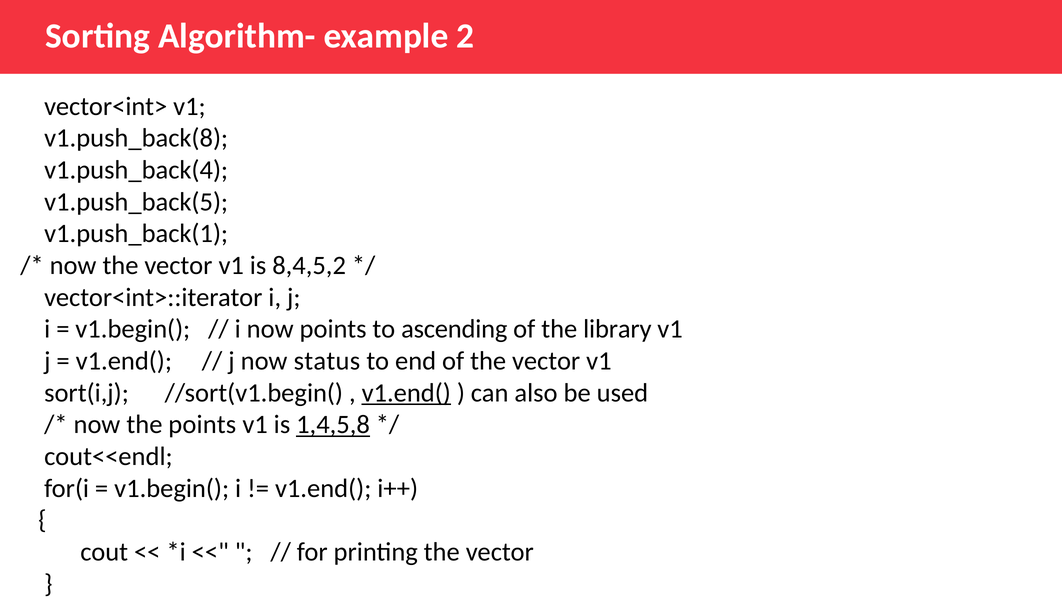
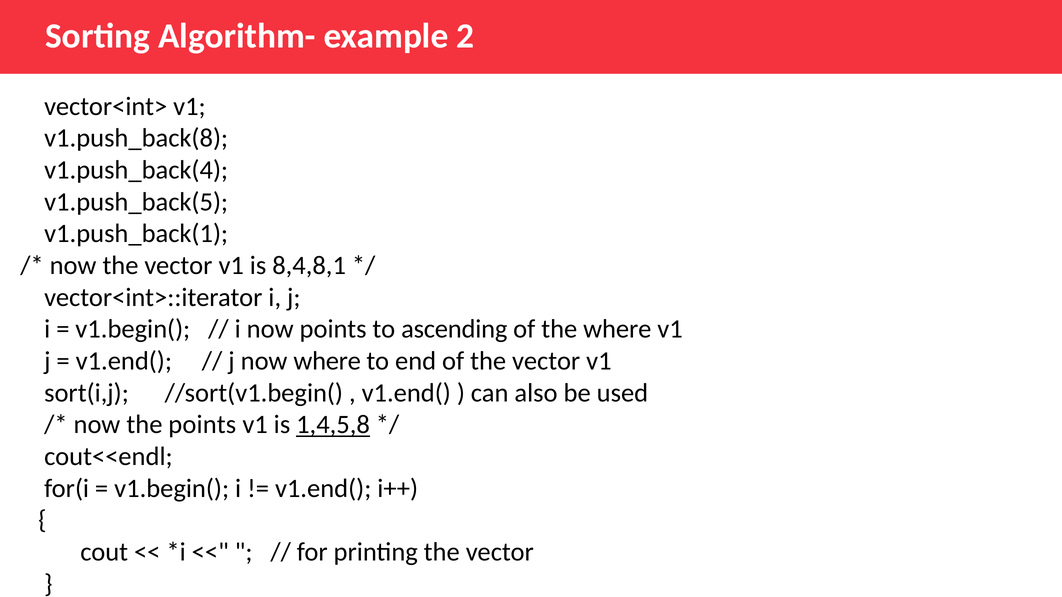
8,4,5,2: 8,4,5,2 -> 8,4,8,1 (309, 266)
the library: library -> where (617, 329)
now status: status -> where (327, 361)
v1.end( underline: present -> none (406, 393)
